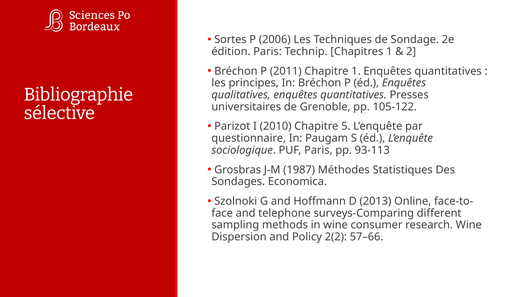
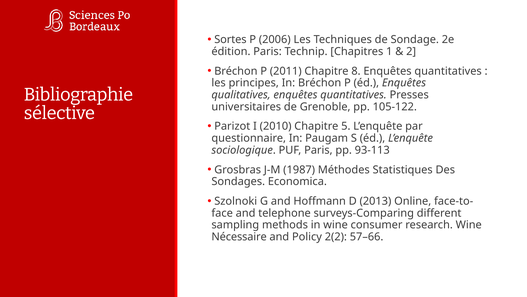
Chapitre 1: 1 -> 8 (356, 71)
Dispersion: Dispersion -> Nécessaire (239, 236)
